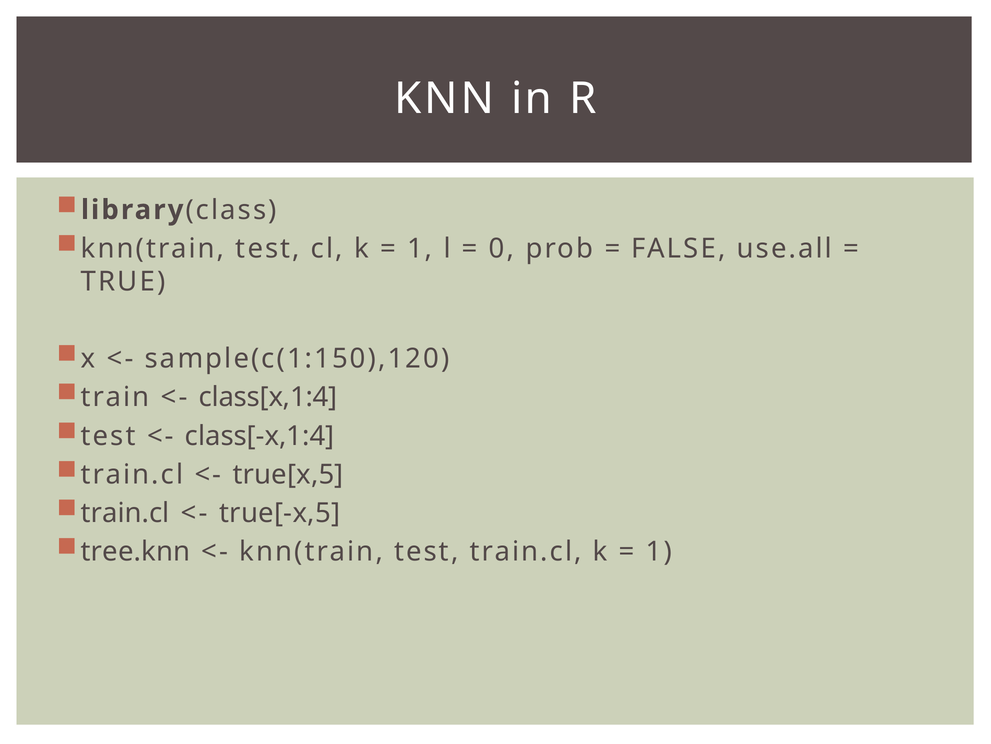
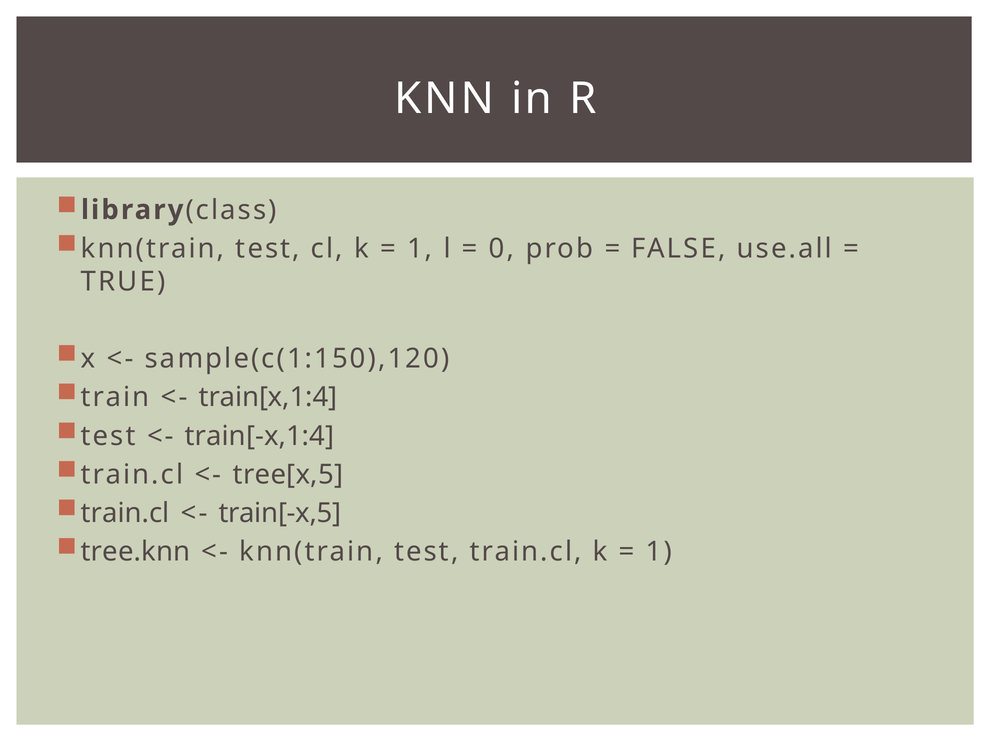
class[x,1:4: class[x,1:4 -> train[x,1:4 (268, 397)
class[-x,1:4: class[-x,1:4 -> train[-x,1:4 (260, 435)
true[x,5: true[x,5 -> tree[x,5 (288, 474)
true[-x,5: true[-x,5 -> train[-x,5 (280, 513)
